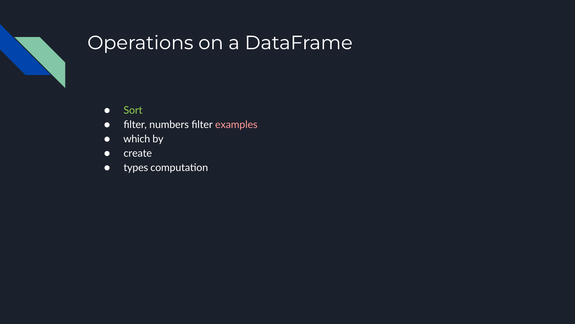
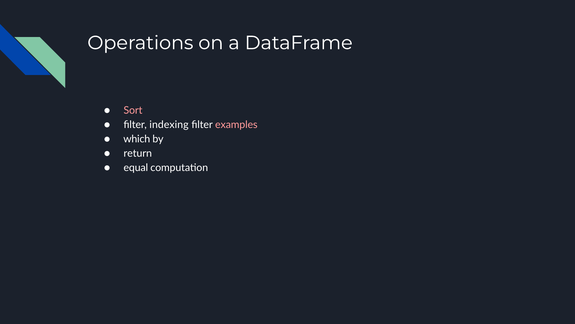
Sort colour: light green -> pink (133, 110)
numbers: numbers -> indexing (169, 125)
create: create -> return (138, 153)
types: types -> equal (136, 167)
